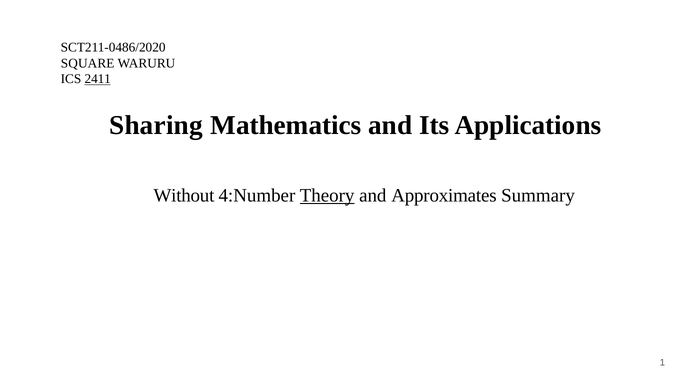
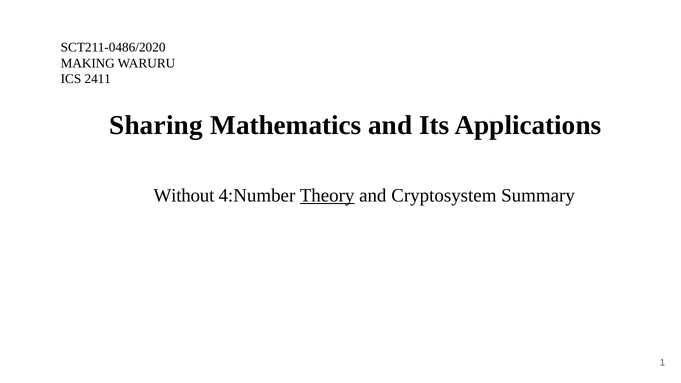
SQUARE: SQUARE -> MAKING (88, 63)
2411 underline: present -> none (98, 79)
Approximates: Approximates -> Cryptosystem (444, 195)
